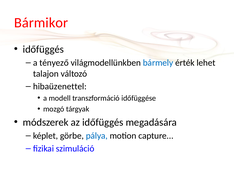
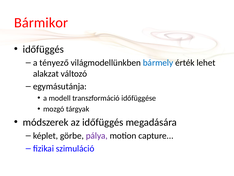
talajon: talajon -> alakzat (46, 73)
hibaüzenettel: hibaüzenettel -> egymásutánja (60, 86)
pálya colour: blue -> purple (97, 135)
